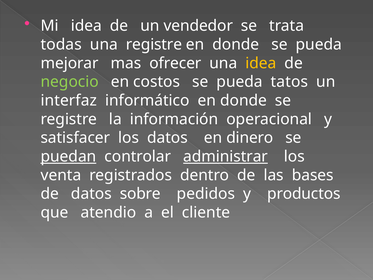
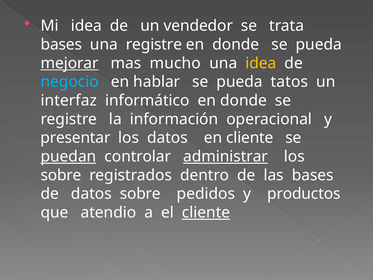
todas: todas -> bases (61, 44)
mejorar underline: none -> present (70, 63)
ofrecer: ofrecer -> mucho (175, 63)
negocio colour: light green -> light blue (70, 82)
costos: costos -> hablar (157, 82)
satisfacer: satisfacer -> presentar (75, 138)
en dinero: dinero -> cliente (250, 138)
venta: venta -> sobre (61, 175)
cliente underline: none -> present (206, 212)
